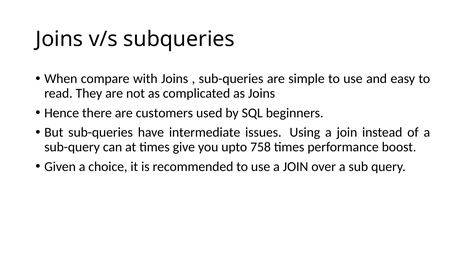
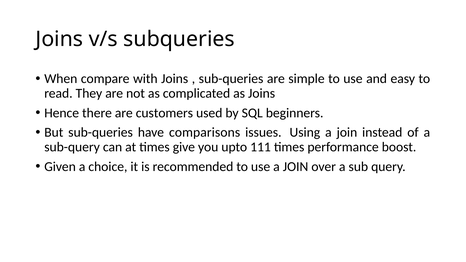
intermediate: intermediate -> comparisons (205, 133)
758: 758 -> 111 (261, 147)
